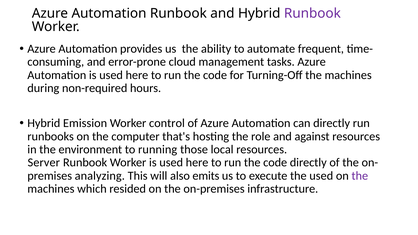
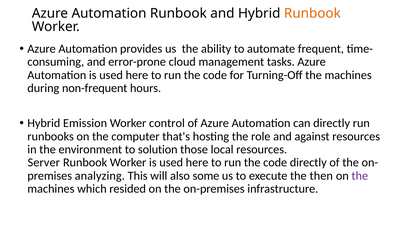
Runbook colour: purple -> orange (312, 14)
non-required: non-required -> non-frequent (95, 88)
running: running -> solution (158, 150)
emits: emits -> some (206, 176)
the used: used -> then (321, 176)
